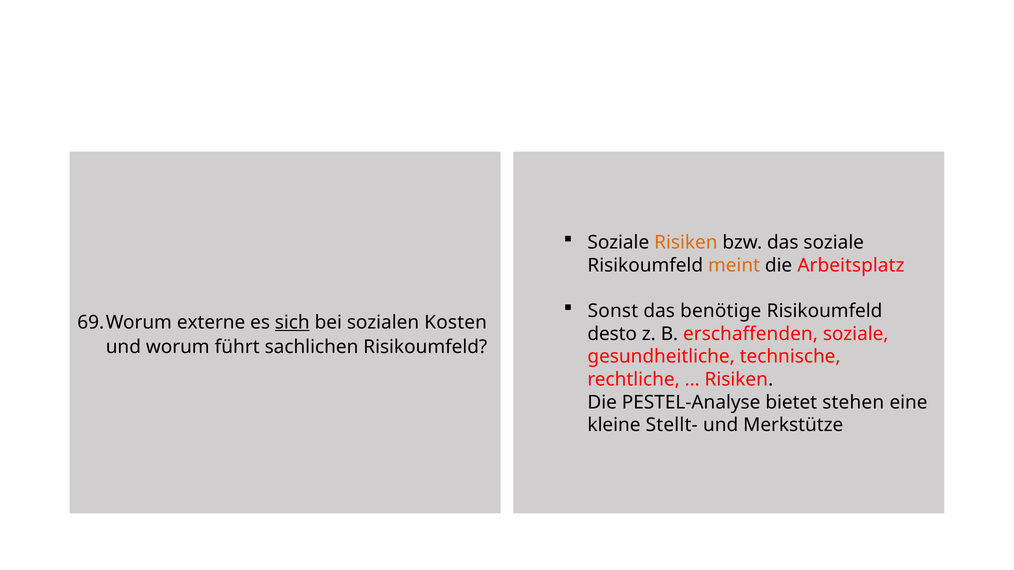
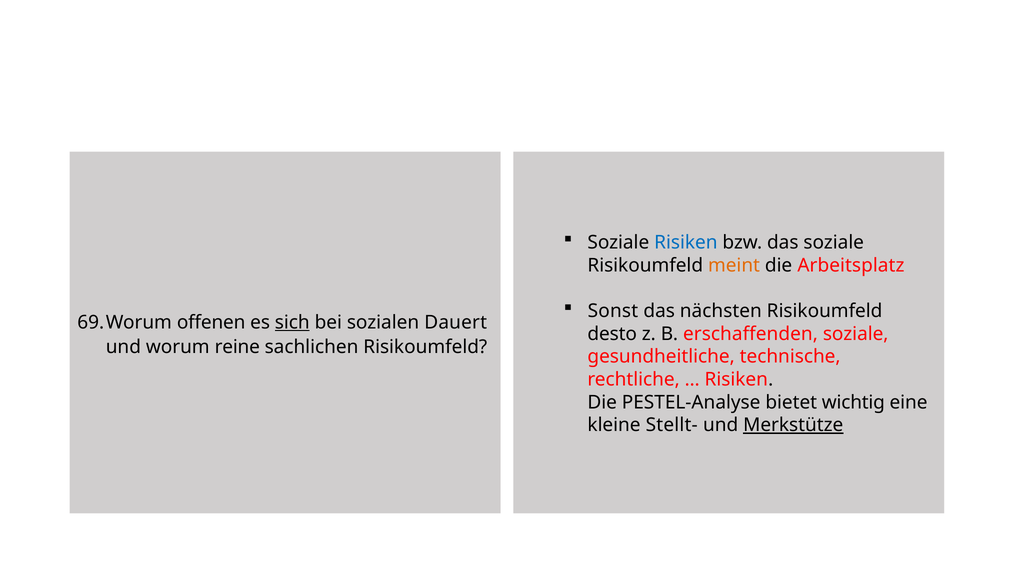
Risiken colour: orange -> blue (686, 243)
benötige: benötige -> nächsten (721, 311)
externe: externe -> offenen (211, 323)
Kosten: Kosten -> Dauert (456, 323)
führt: führt -> reine (237, 347)
stehen: stehen -> wichtig (853, 403)
Merkstütze underline: none -> present (793, 425)
